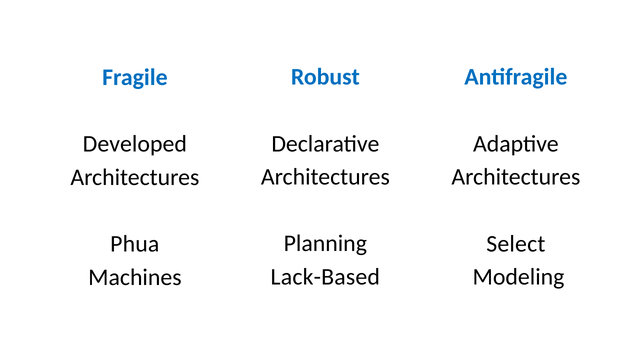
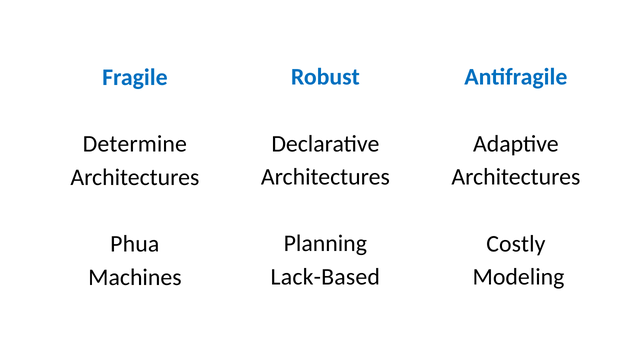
Developed: Developed -> Determine (135, 144)
Select: Select -> Costly (516, 244)
